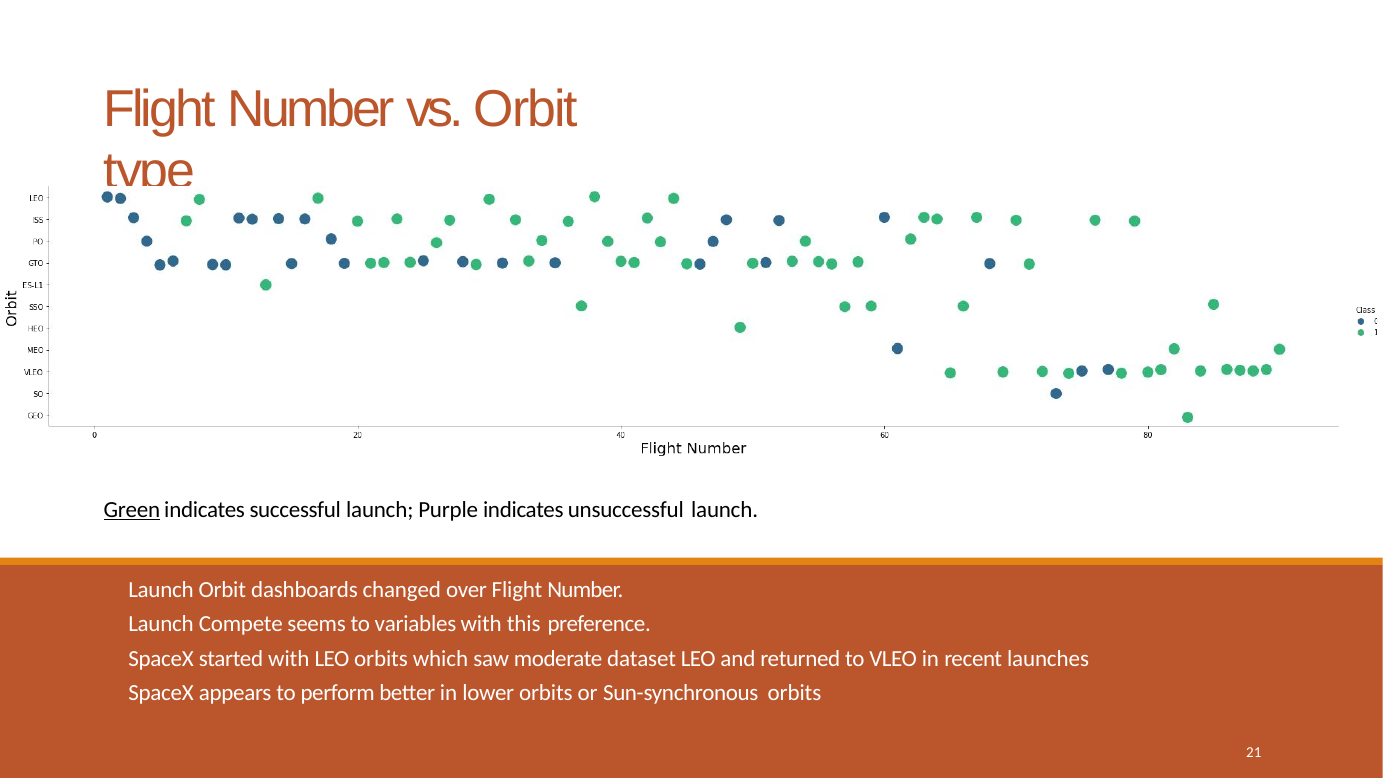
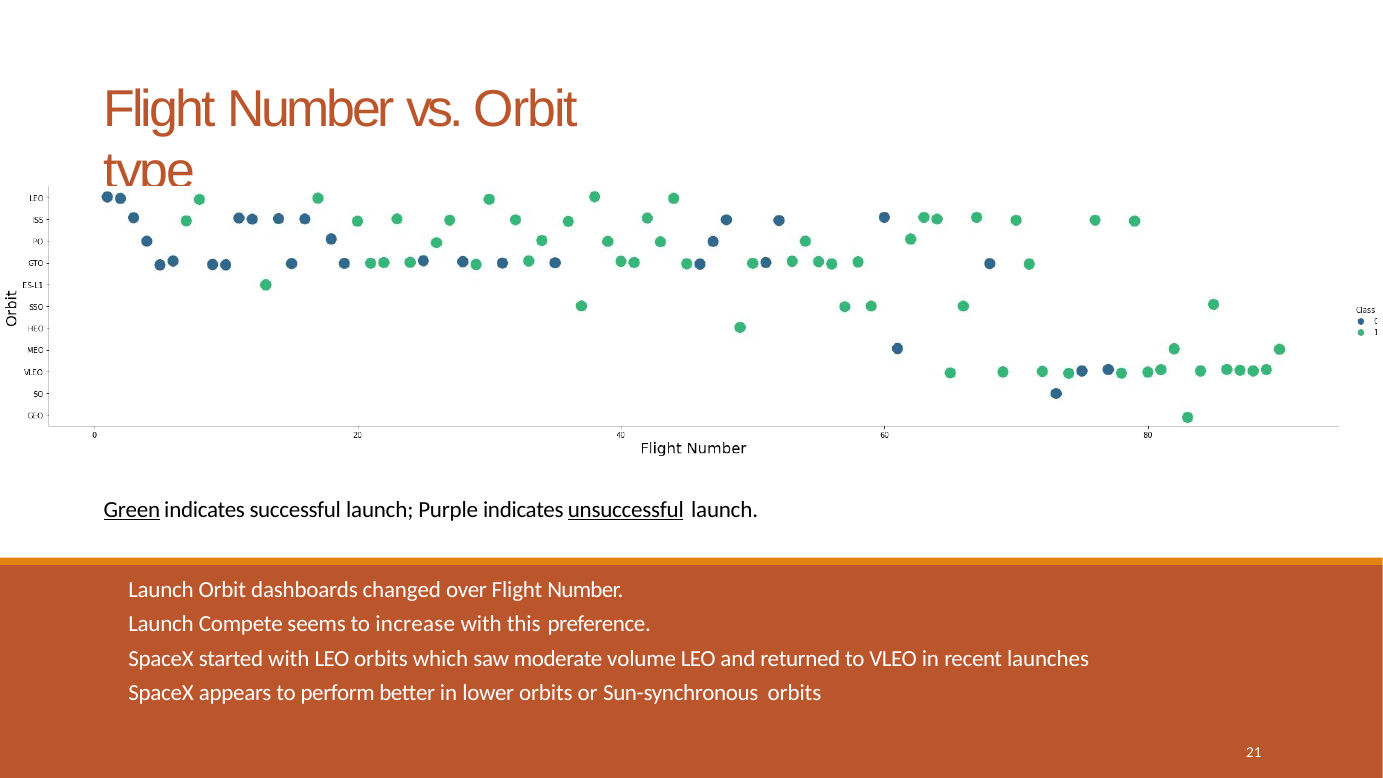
unsuccessful underline: none -> present (626, 510)
variables: variables -> increase (415, 624)
dataset: dataset -> volume (642, 659)
